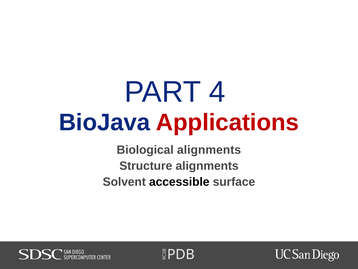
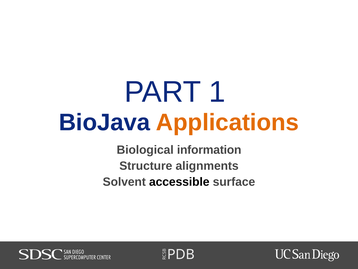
4: 4 -> 1 (217, 92)
Applications colour: red -> orange (227, 122)
Biological alignments: alignments -> information (209, 150)
